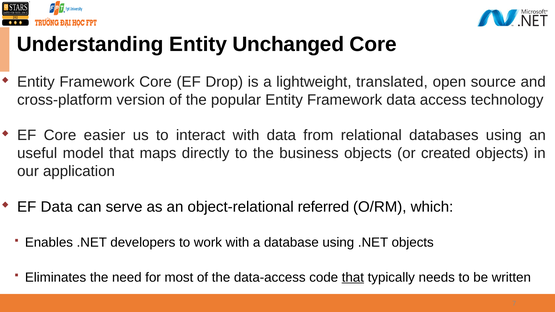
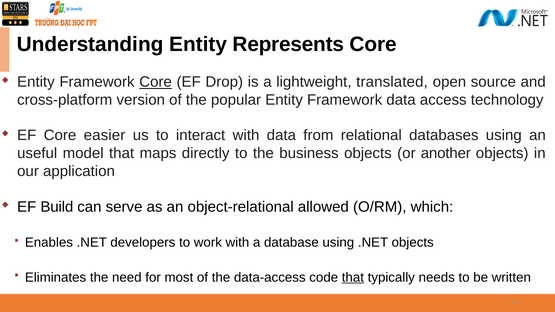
Unchanged: Unchanged -> Represents (288, 44)
Core underline: none -> present (156, 82)
created: created -> another (446, 153)
EF Data: Data -> Build (57, 207)
referred: referred -> allowed (323, 207)
